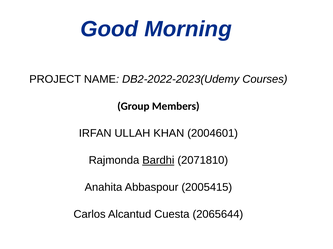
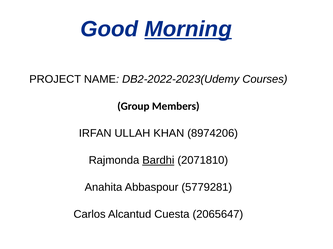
Morning underline: none -> present (188, 29)
2004601: 2004601 -> 8974206 (213, 134)
2005415: 2005415 -> 5779281 (207, 188)
2065644: 2065644 -> 2065647 (218, 215)
